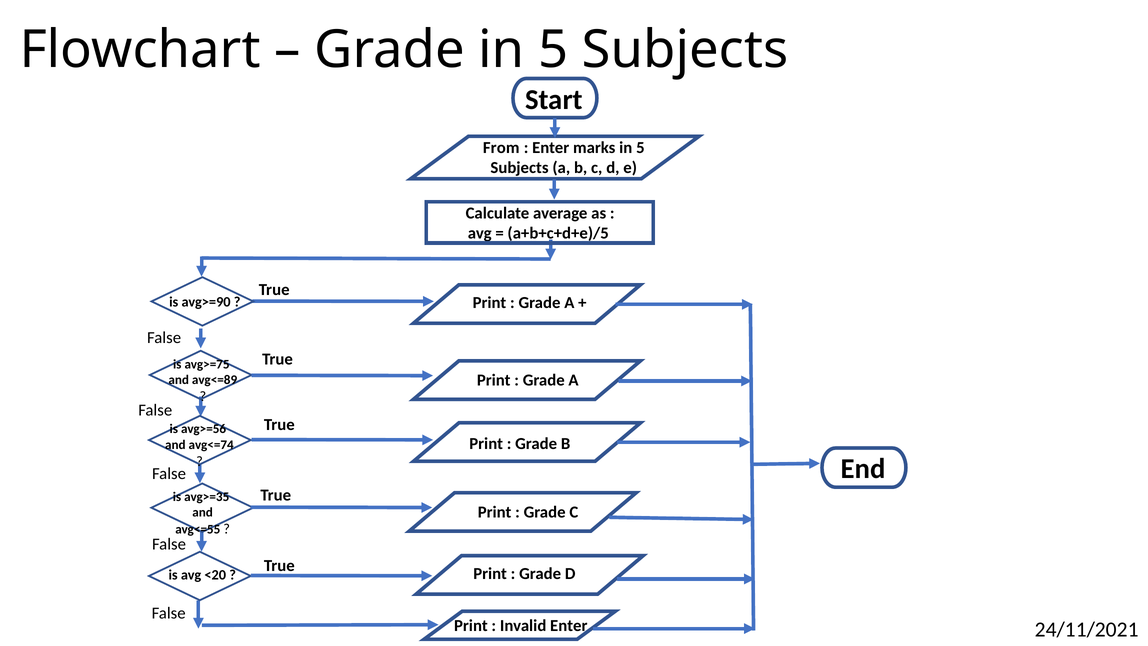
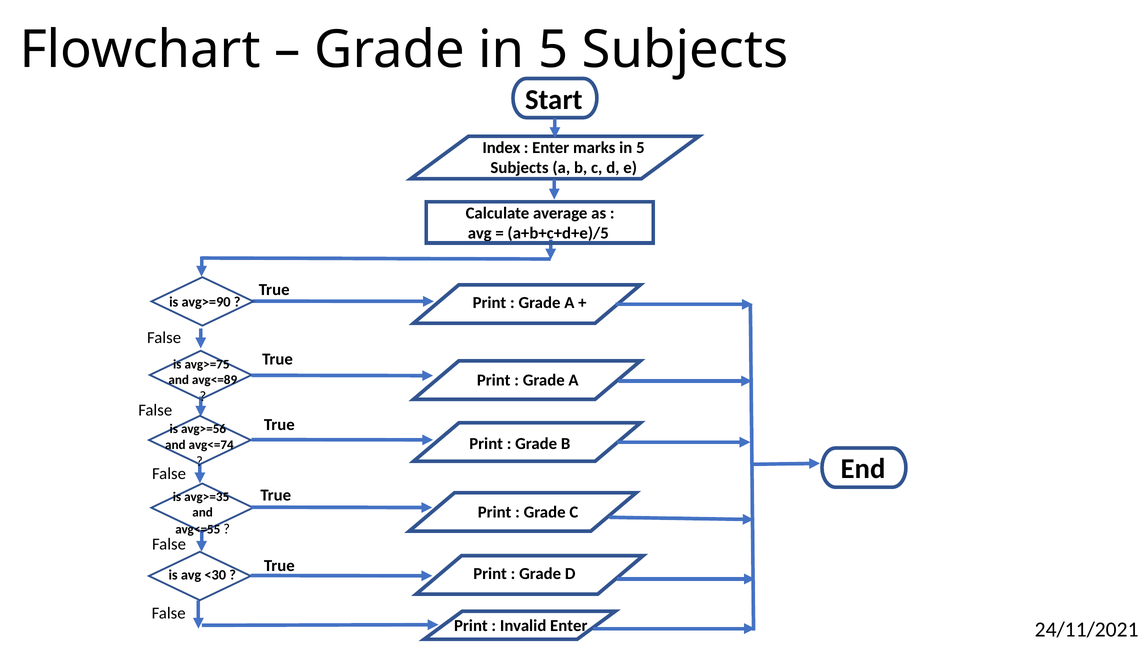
From: From -> Index (501, 147)
<20: <20 -> <30 (215, 575)
